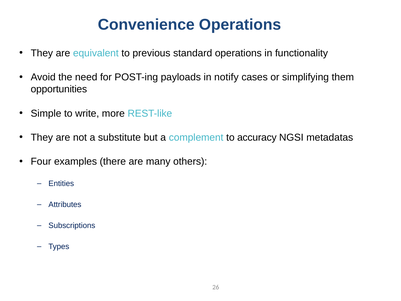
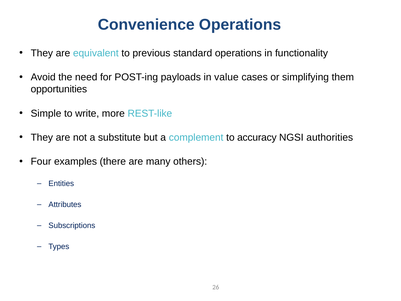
notify: notify -> value (226, 77)
metadatas: metadatas -> authorities (330, 137)
